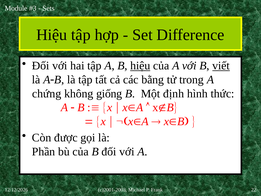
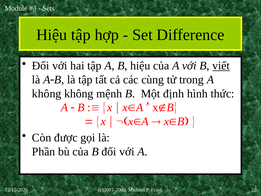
hiệu underline: present -> none (140, 66)
bằng: bằng -> cùng (153, 80)
chứng: chứng -> không (47, 93)
giống: giống -> mệnh (109, 93)
